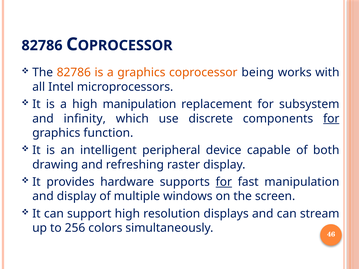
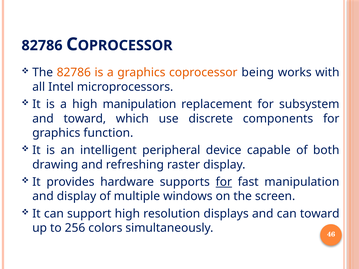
and infinity: infinity -> toward (85, 119)
for underline: present -> none (331, 119)
can stream: stream -> toward (320, 214)
